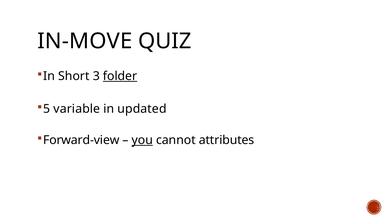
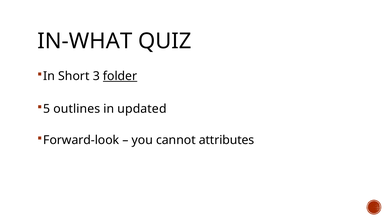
IN-MOVE: IN-MOVE -> IN-WHAT (85, 41)
variable: variable -> outlines (77, 109)
Forward-view: Forward-view -> Forward-look (81, 140)
you underline: present -> none (142, 140)
